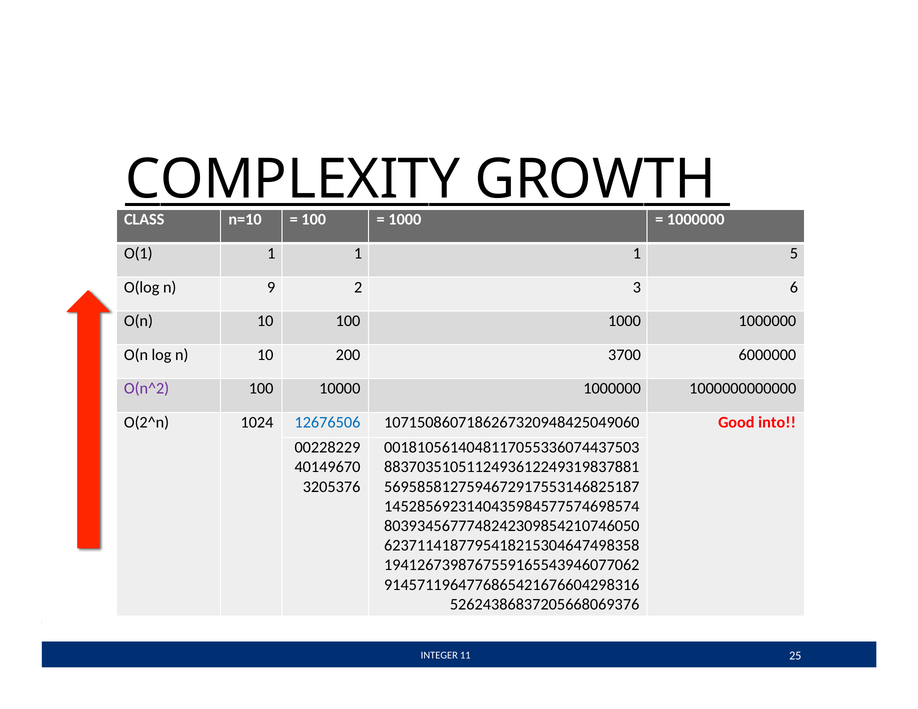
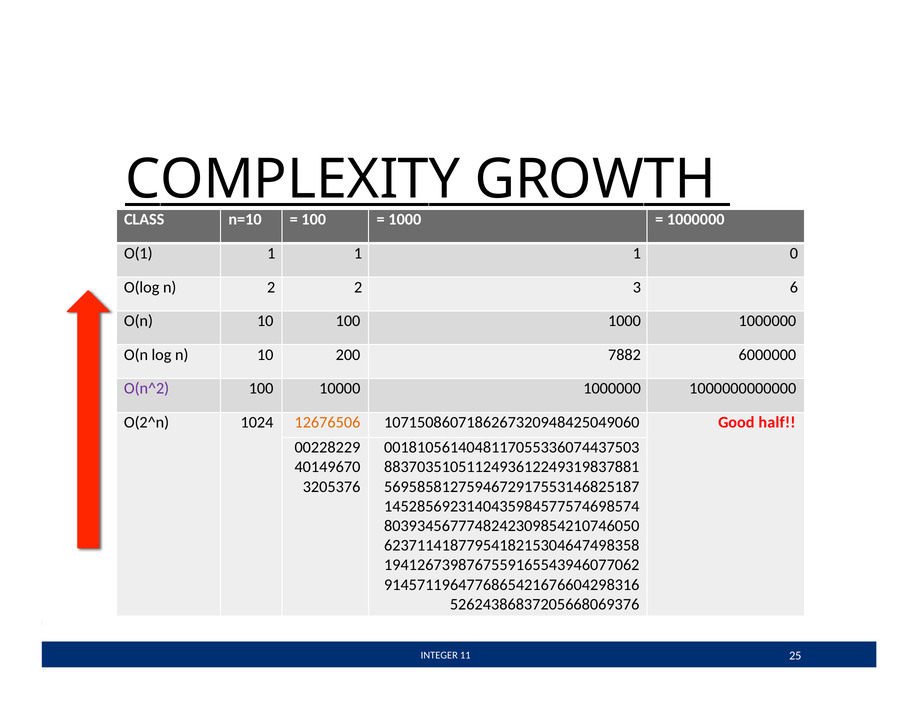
5: 5 -> 0 (794, 254)
n 9: 9 -> 2 (271, 287)
3700: 3700 -> 7882 (624, 355)
12676506 colour: blue -> orange (327, 423)
into: into -> half (777, 423)
